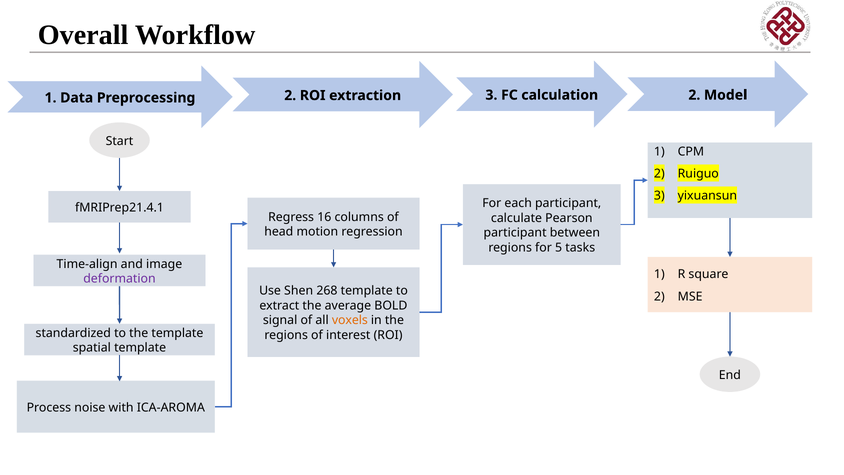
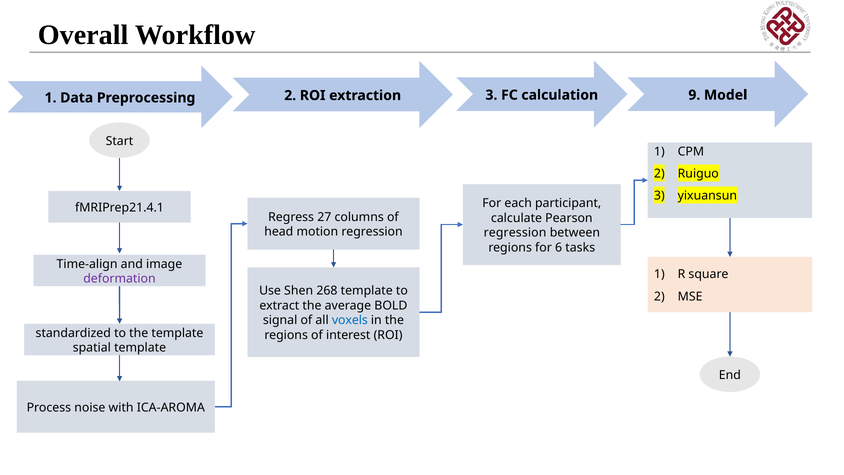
calculation 2: 2 -> 9 (694, 95)
16: 16 -> 27 (324, 217)
participant: participant -> regression (515, 233)
5: 5 -> 6 (559, 247)
voxels colour: orange -> blue (350, 320)
